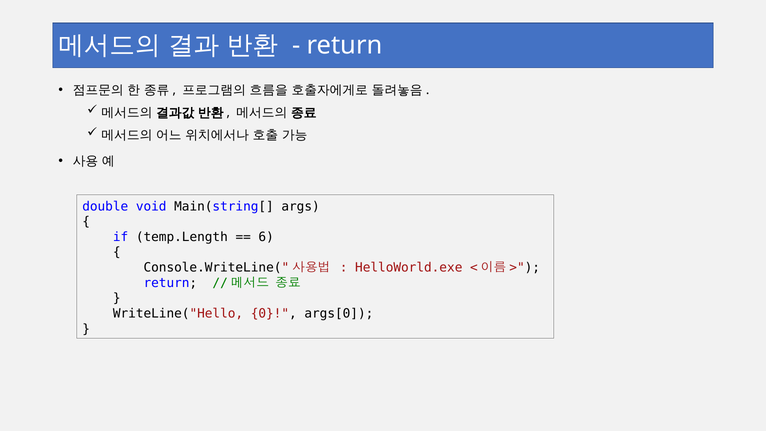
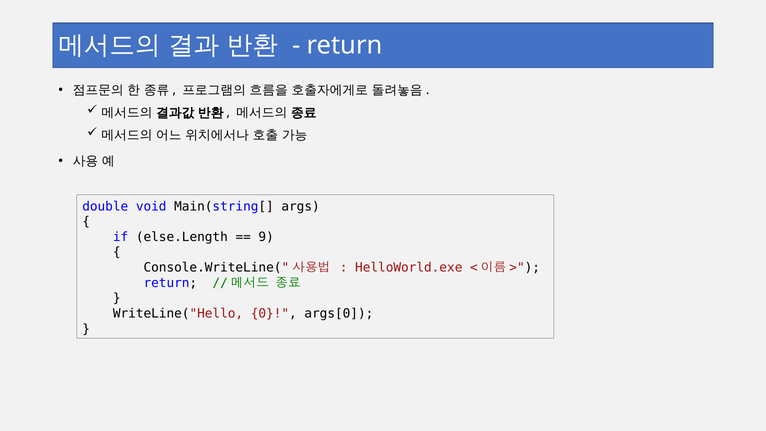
temp.Length: temp.Length -> else.Length (182, 237)
6: 6 -> 9 (266, 237)
